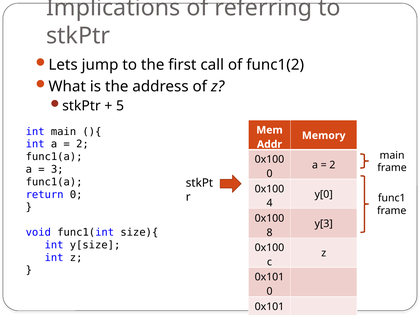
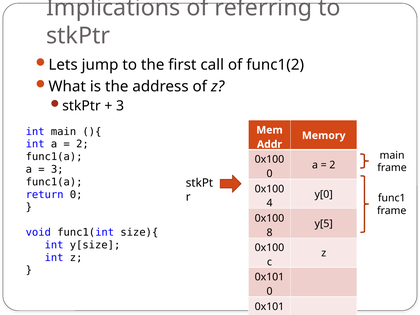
5: 5 -> 3 (120, 106)
y[3: y[3 -> y[5 (324, 224)
